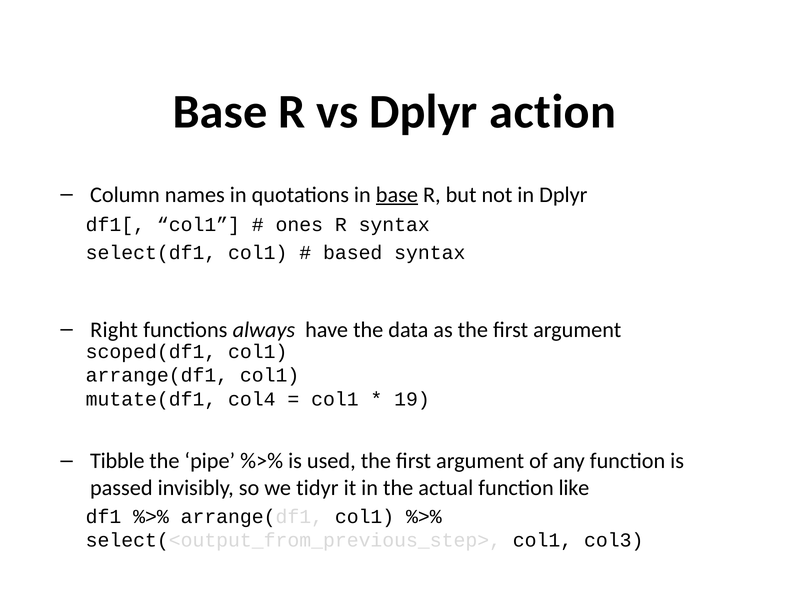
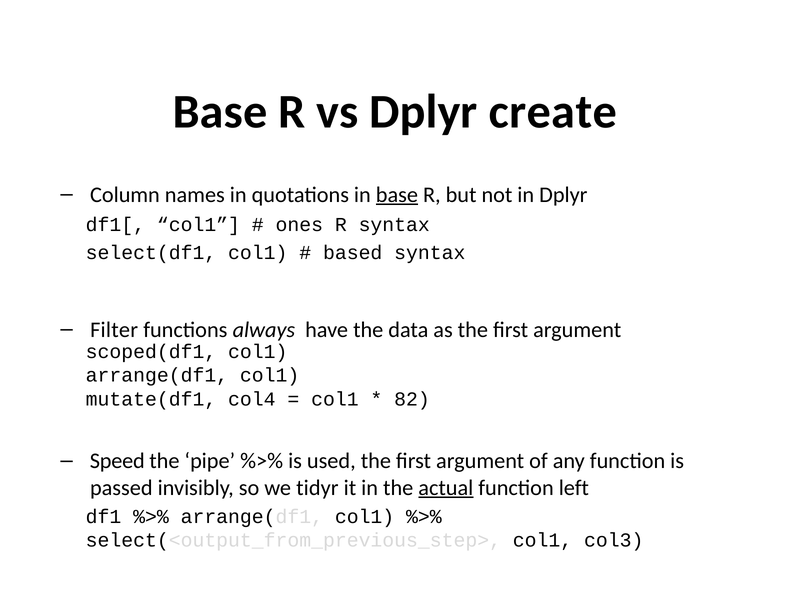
action: action -> create (553, 112)
Right: Right -> Filter (114, 330)
19: 19 -> 82 (412, 399)
Tibble: Tibble -> Speed (117, 461)
actual underline: none -> present (446, 488)
like: like -> left (574, 488)
